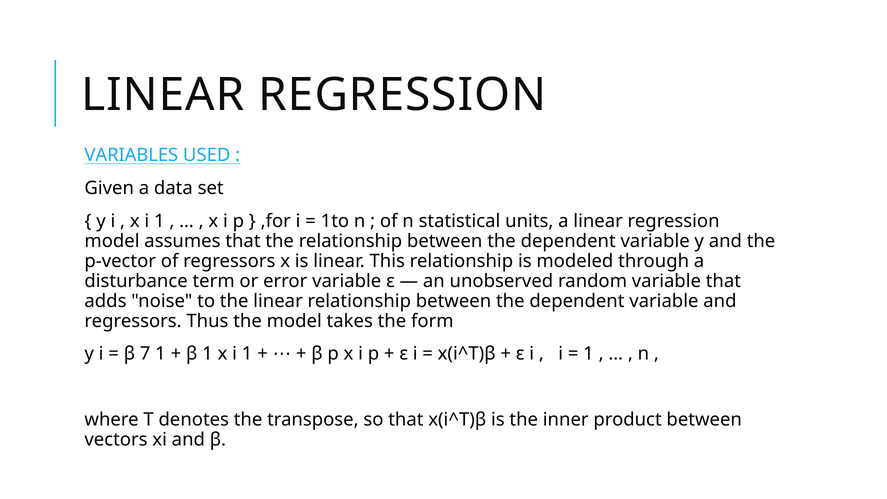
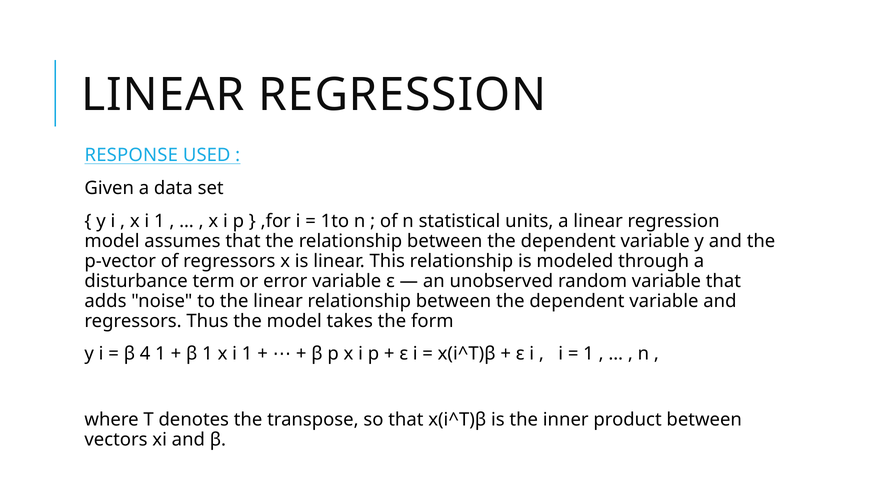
VARIABLES: VARIABLES -> RESPONSE (131, 155)
7: 7 -> 4 (145, 354)
